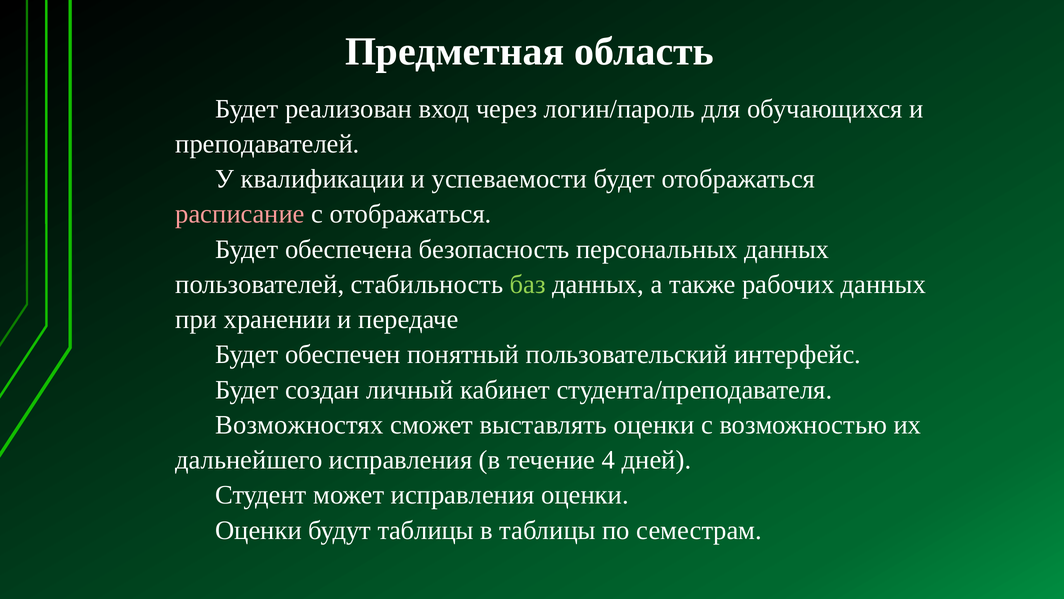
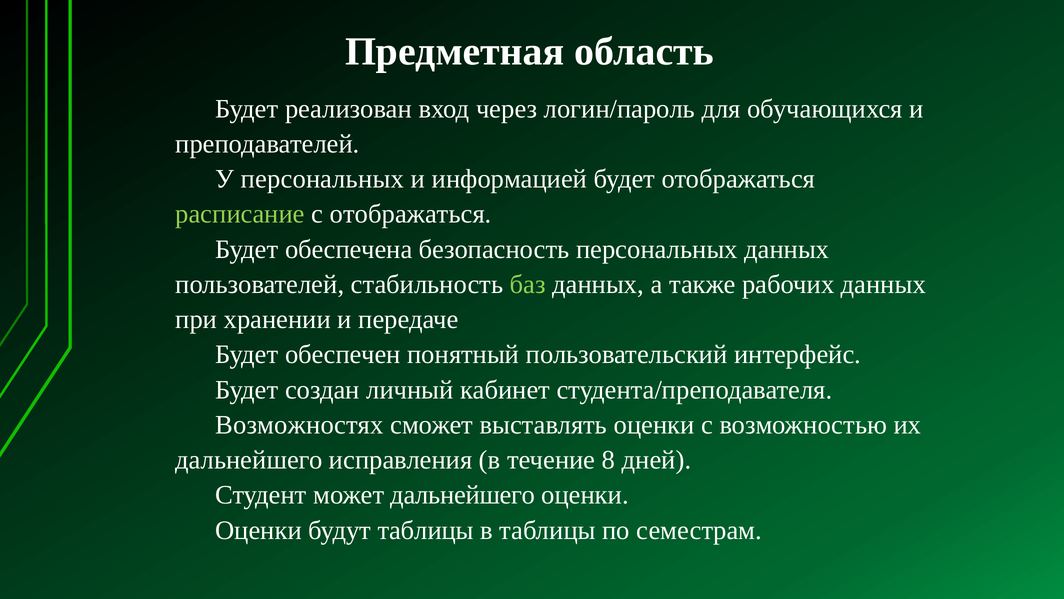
У квалификации: квалификации -> персональных (322, 179)
успеваемости: успеваемости -> информацией (510, 179)
расписание colour: pink -> light green (240, 214)
4: 4 -> 8 (609, 460)
может исправления: исправления -> дальнейшего (463, 495)
